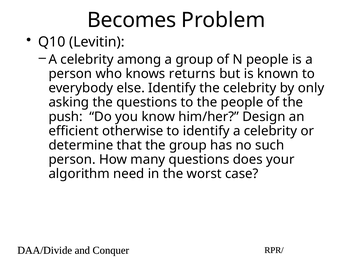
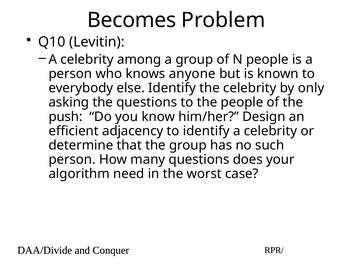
returns: returns -> anyone (192, 74)
otherwise: otherwise -> adjacency (133, 131)
